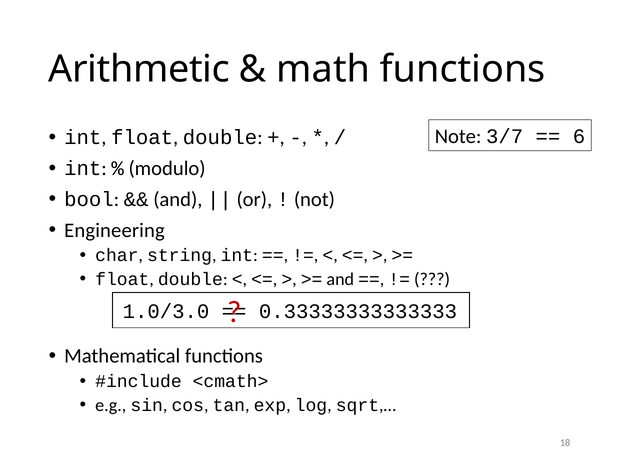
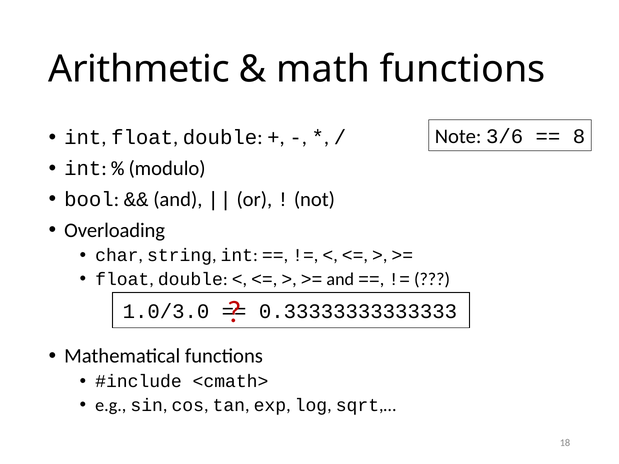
3/7: 3/7 -> 3/6 (505, 137)
6: 6 -> 8 (579, 137)
Engineering: Engineering -> Overloading (115, 230)
